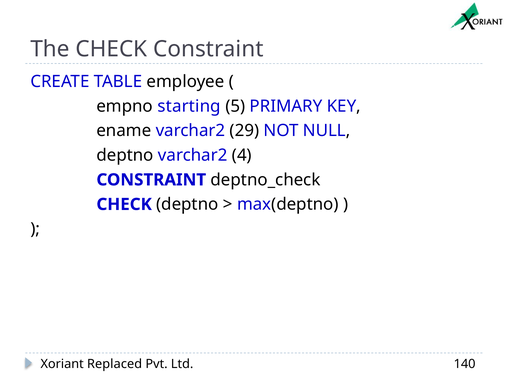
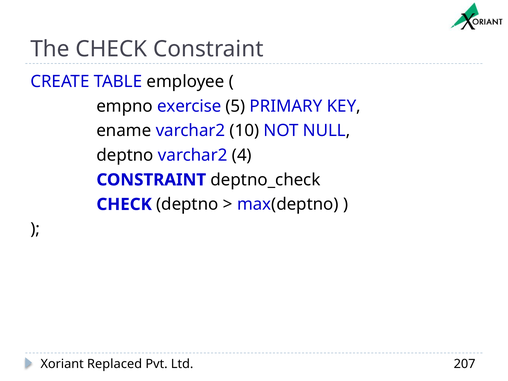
starting: starting -> exercise (189, 106)
29: 29 -> 10 (244, 131)
140: 140 -> 207 (465, 364)
